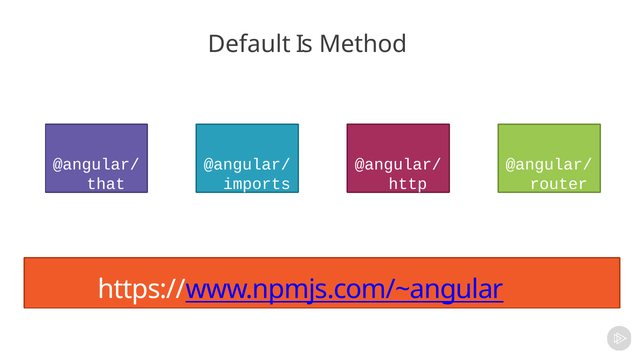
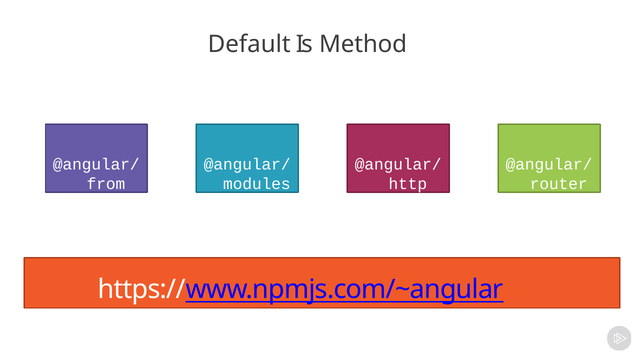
that: that -> from (106, 184)
imports: imports -> modules (257, 184)
